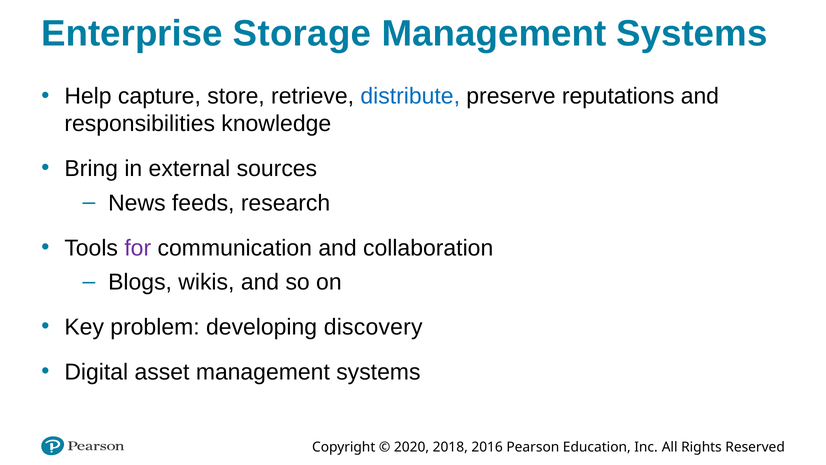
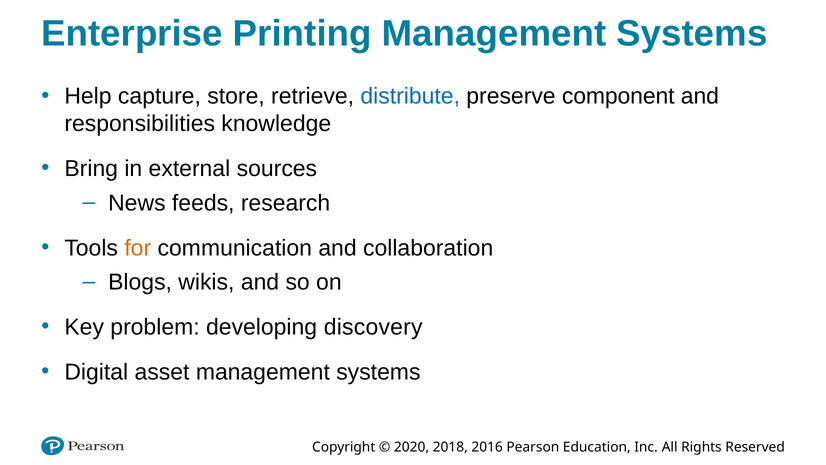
Storage: Storage -> Printing (302, 34)
reputations: reputations -> component (618, 96)
for colour: purple -> orange (138, 248)
